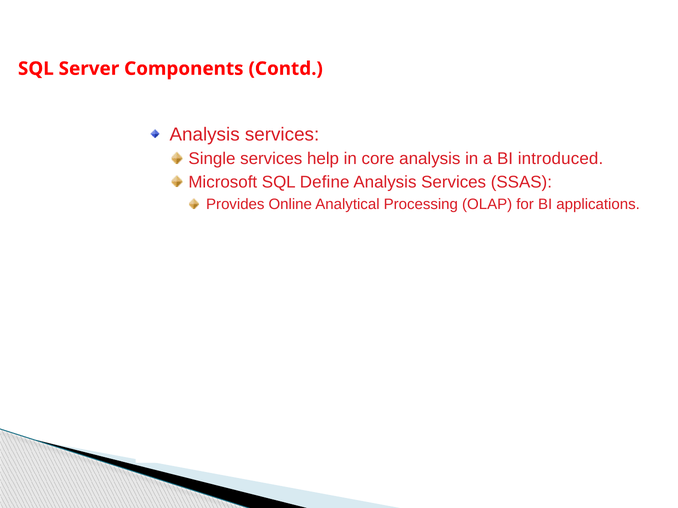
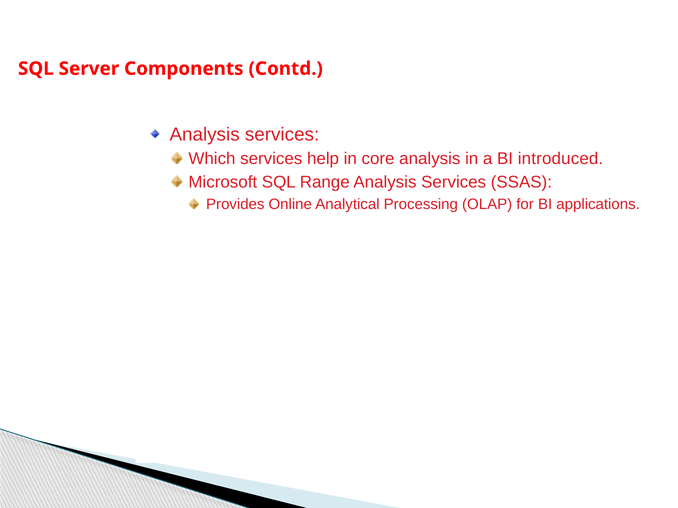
Single: Single -> Which (212, 159)
Define: Define -> Range (325, 182)
